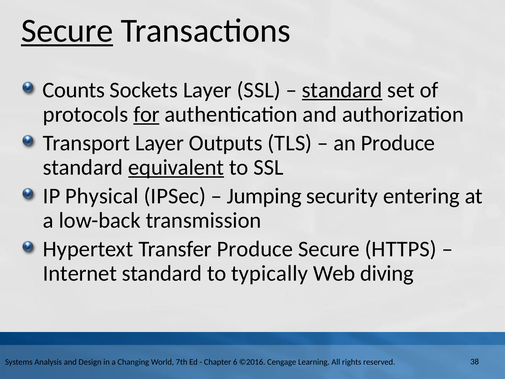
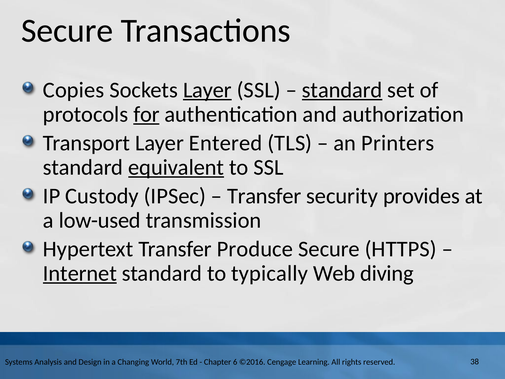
Secure underline: present -> none (67, 31)
Counts: Counts -> Copies (74, 90)
Layer underline: none -> present (207, 90)
Outputs: Outputs -> Entered (226, 143)
an Produce: Produce -> Printers (398, 143)
Physical: Physical -> Custody (102, 196)
Jumping: Jumping -> Transfer (264, 196)
entering: entering -> provides (421, 196)
low-back: low-back -> low-used (100, 220)
Internet underline: none -> present (80, 273)
